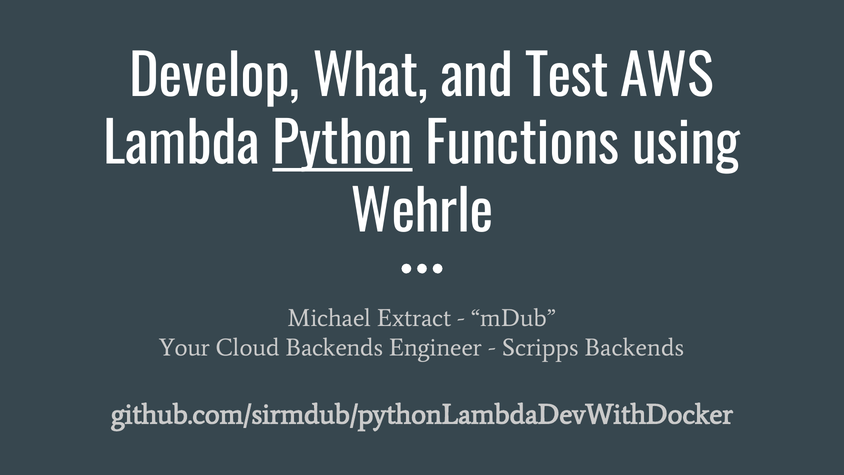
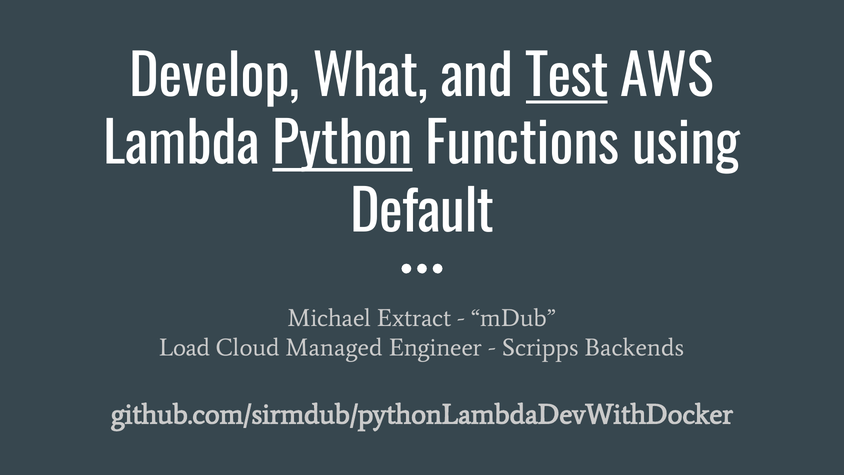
Test underline: none -> present (567, 78)
Wehrle: Wehrle -> Default (422, 213)
Your: Your -> Load (185, 348)
Cloud Backends: Backends -> Managed (334, 348)
